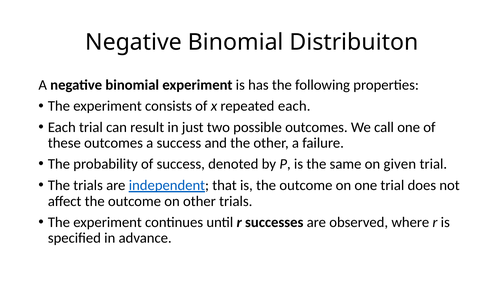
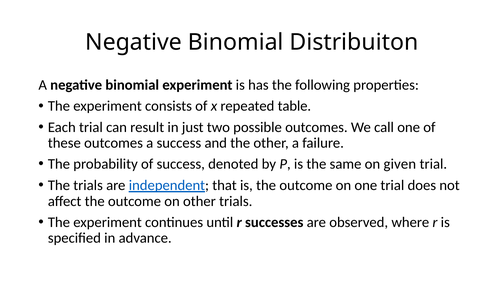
repeated each: each -> table (294, 106)
